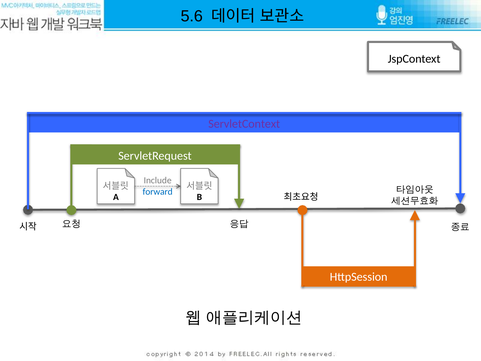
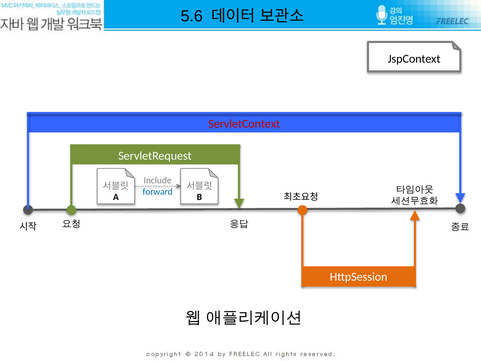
ServletContext colour: purple -> red (244, 124)
